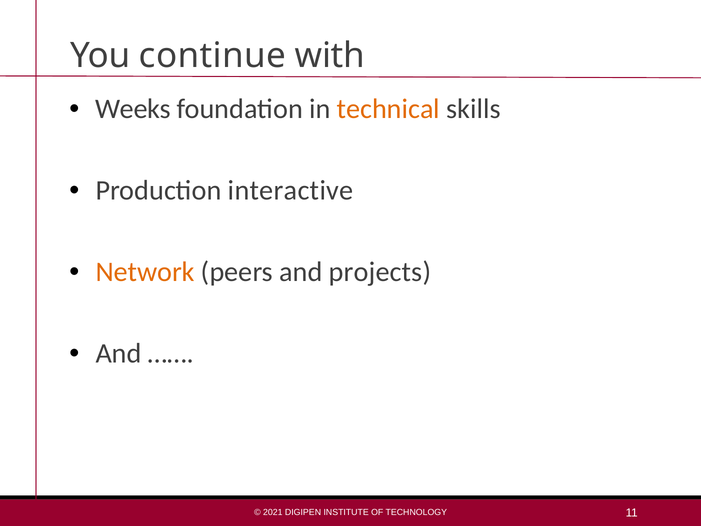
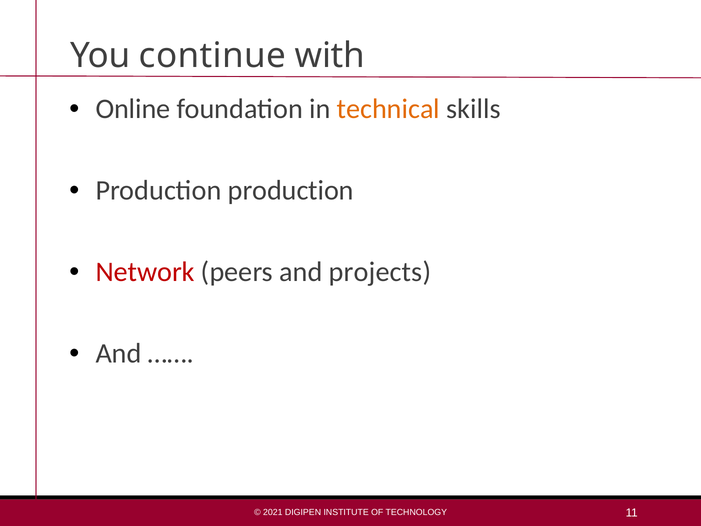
Weeks: Weeks -> Online (133, 109)
Production interactive: interactive -> production (291, 191)
Network colour: orange -> red (145, 272)
